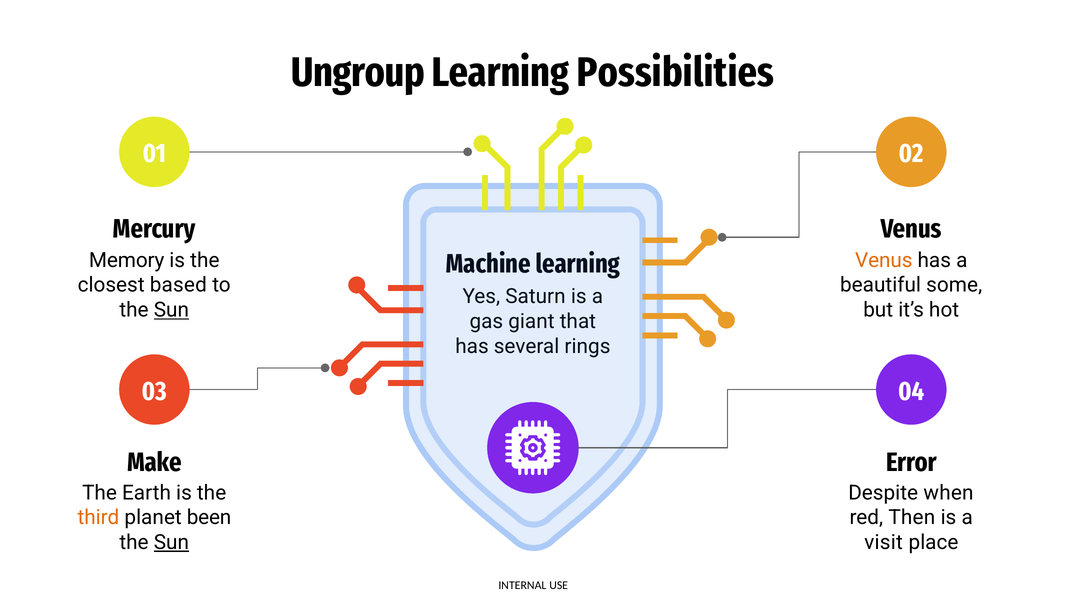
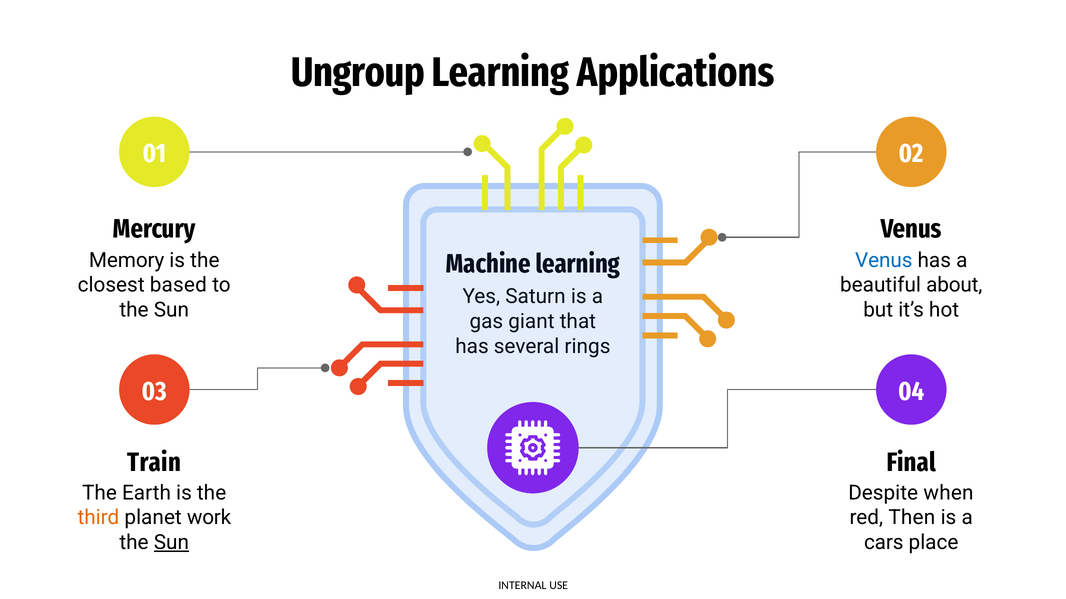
Possibilities: Possibilities -> Applications (676, 72)
Venus colour: orange -> blue (884, 261)
some: some -> about (954, 285)
Sun underline: present -> none (171, 310)
Make: Make -> Train (154, 463)
Error: Error -> Final (911, 463)
been: been -> work (209, 518)
visit: visit -> cars (884, 543)
